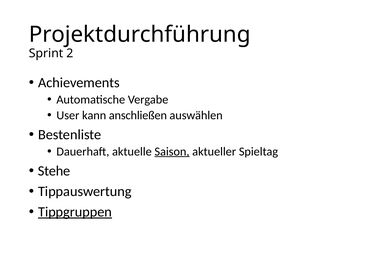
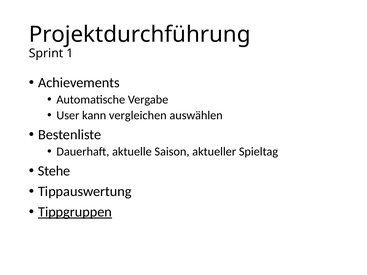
2: 2 -> 1 (70, 53)
anschließen: anschließen -> vergleichen (138, 115)
Saison underline: present -> none (172, 152)
